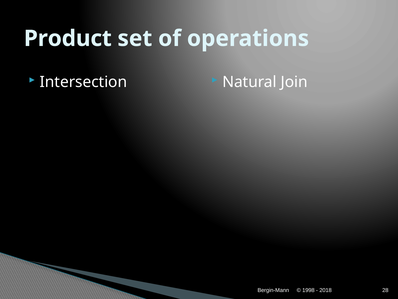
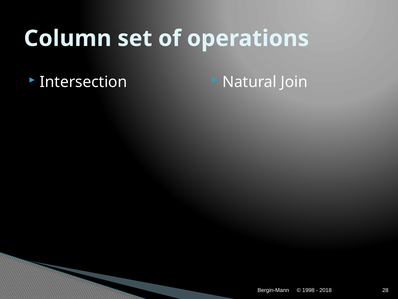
Product: Product -> Column (68, 38)
